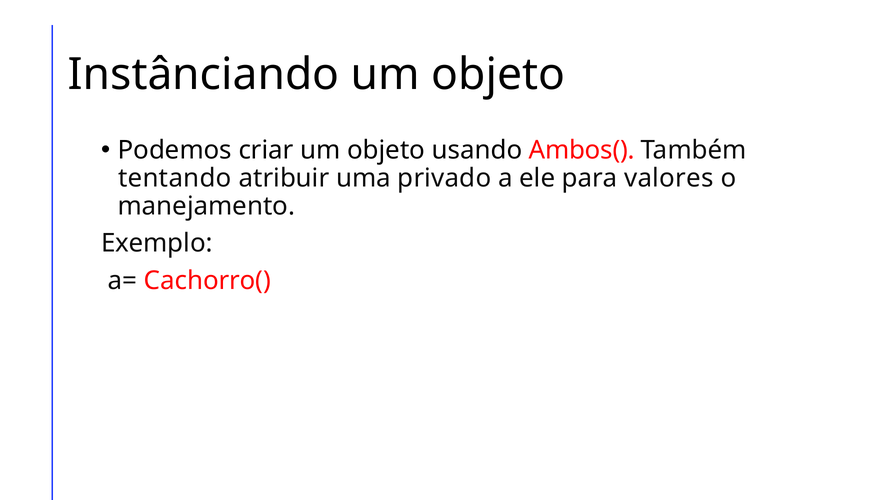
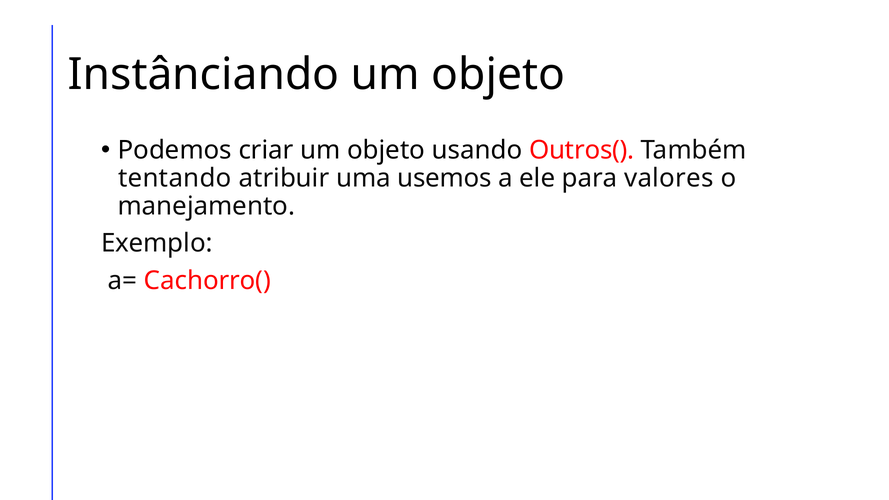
Ambos(: Ambos( -> Outros( (582, 150)
privado: privado -> usemos (445, 178)
